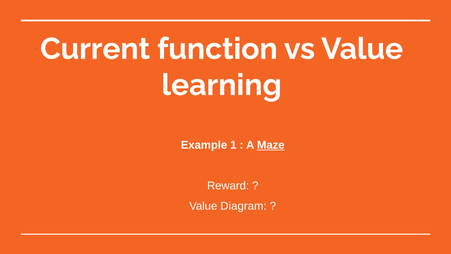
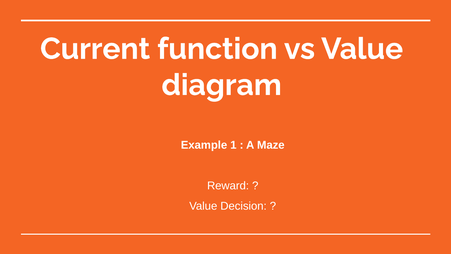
learning: learning -> diagram (222, 85)
Maze underline: present -> none (271, 145)
Diagram: Diagram -> Decision (244, 206)
